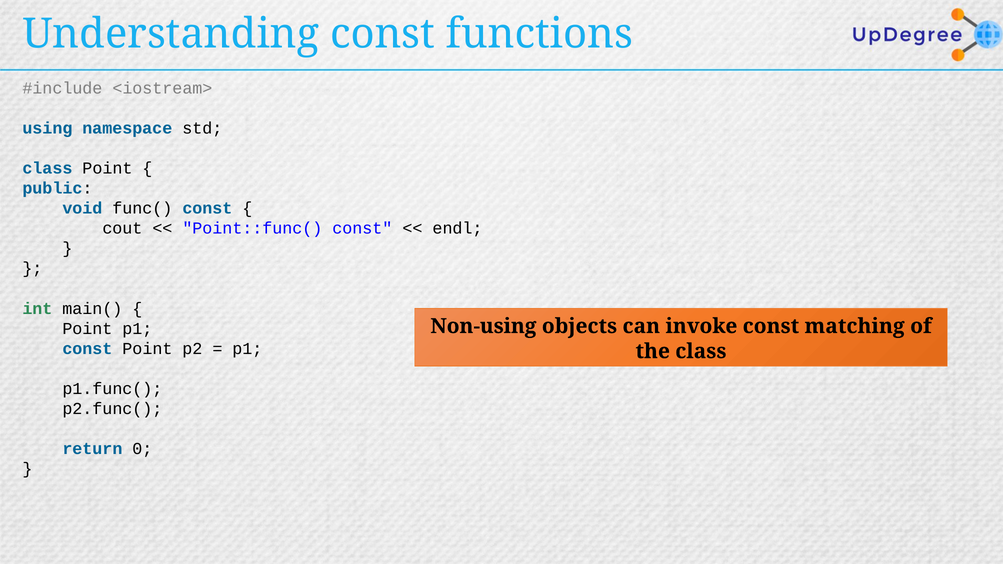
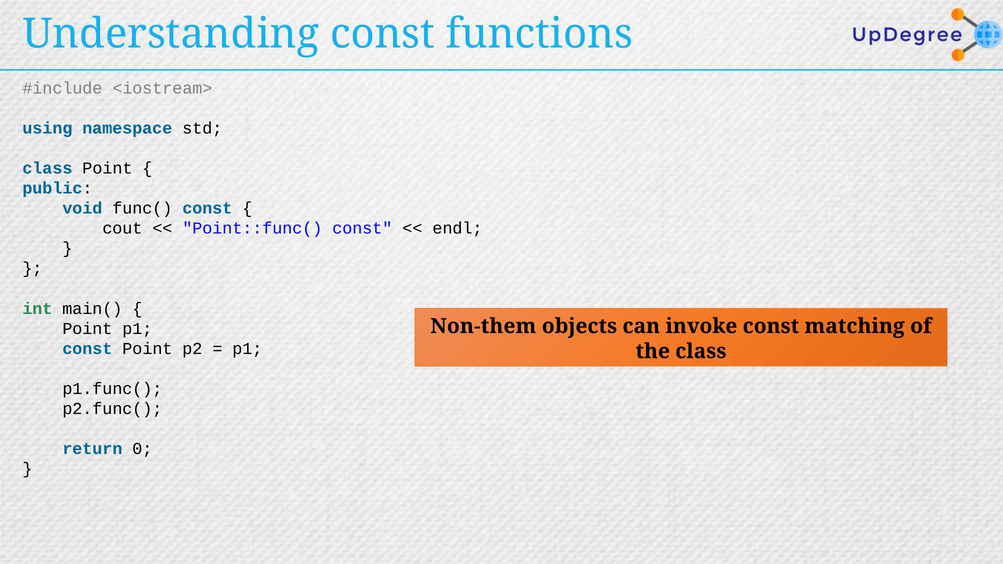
Non-using: Non-using -> Non-them (483, 326)
